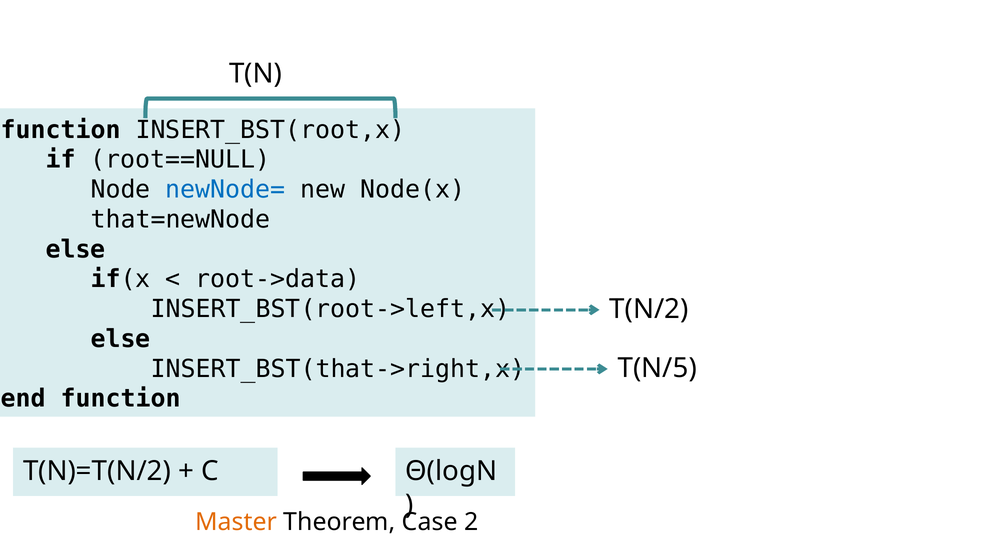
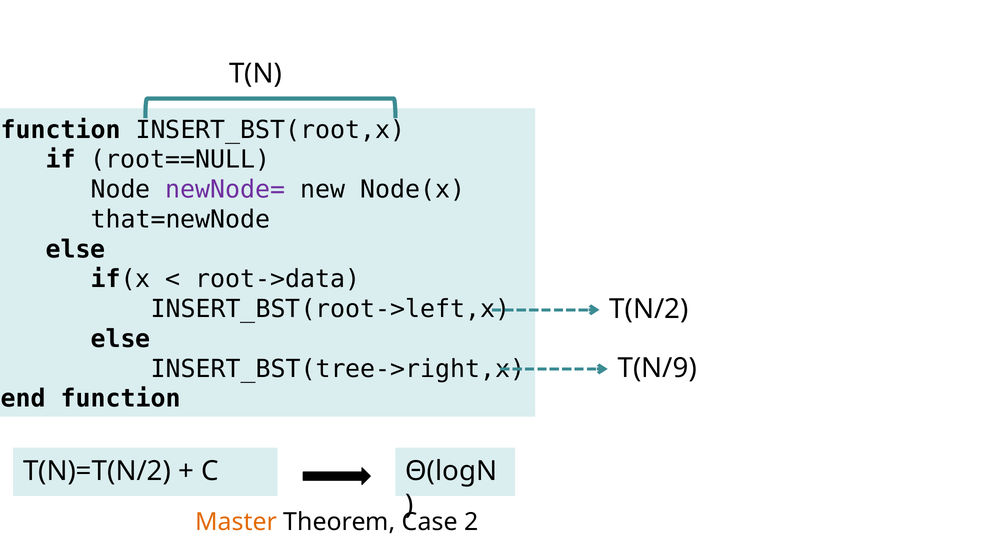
newNode= colour: blue -> purple (225, 190)
INSERT_BST(that->right,x: INSERT_BST(that->right,x -> INSERT_BST(tree->right,x (338, 369)
T(N/5: T(N/5 -> T(N/9 (657, 369)
